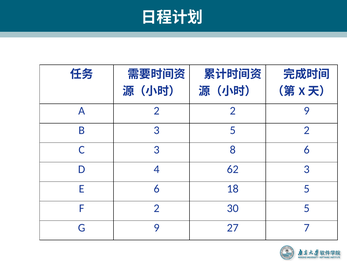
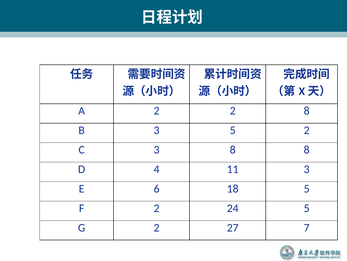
2 9: 9 -> 8 (307, 111)
8 6: 6 -> 8 (307, 149)
62: 62 -> 11 (233, 169)
30: 30 -> 24 (233, 208)
G 9: 9 -> 2 (157, 227)
